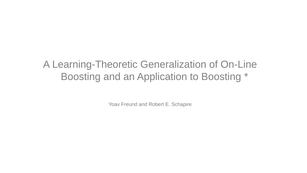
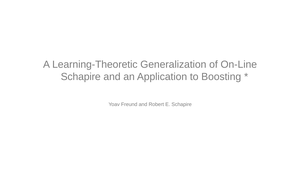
Boosting: Boosting -> Schapire (81, 77)
